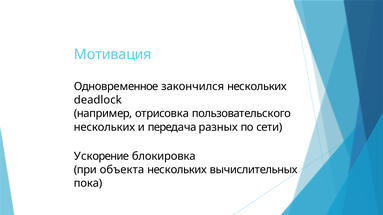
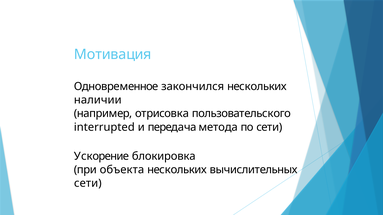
deadlock: deadlock -> наличии (98, 100)
нескольких: нескольких -> interrupted (104, 127)
разных: разных -> метода (218, 127)
пока: пока -> сети (88, 184)
